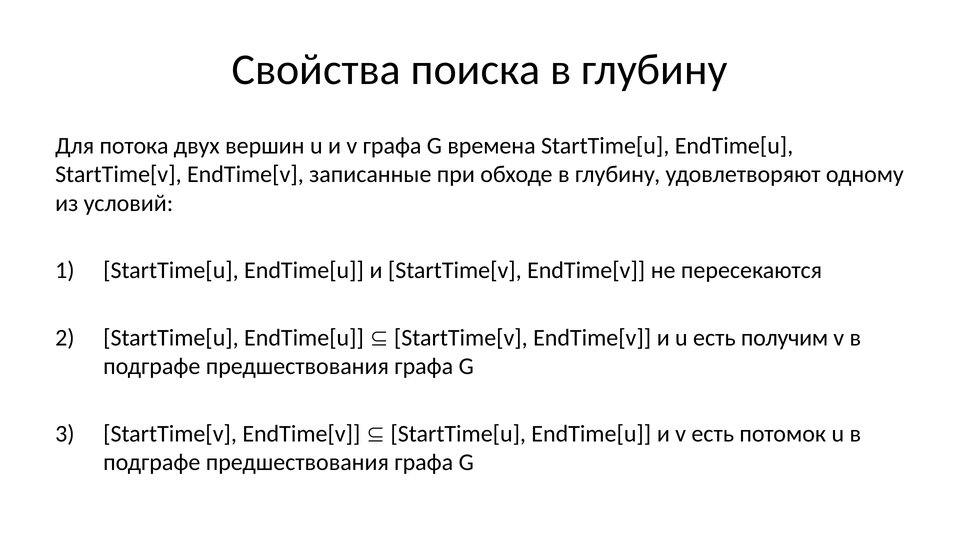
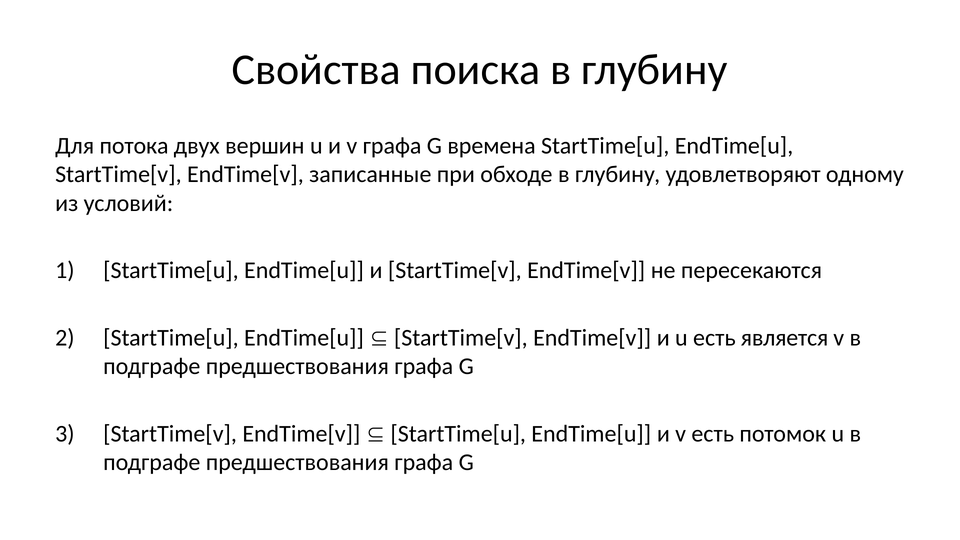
получим: получим -> является (785, 338)
